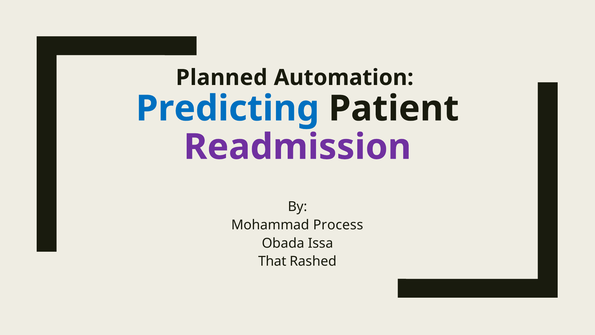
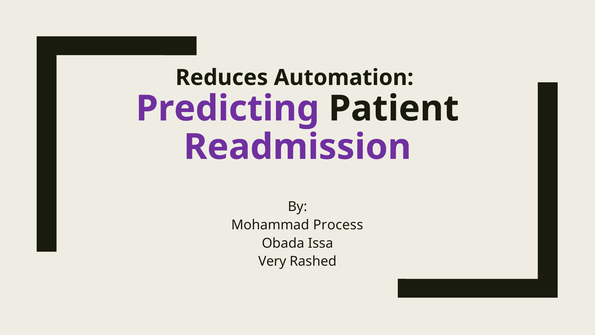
Planned: Planned -> Reduces (222, 78)
Predicting colour: blue -> purple (228, 109)
That: That -> Very (272, 261)
